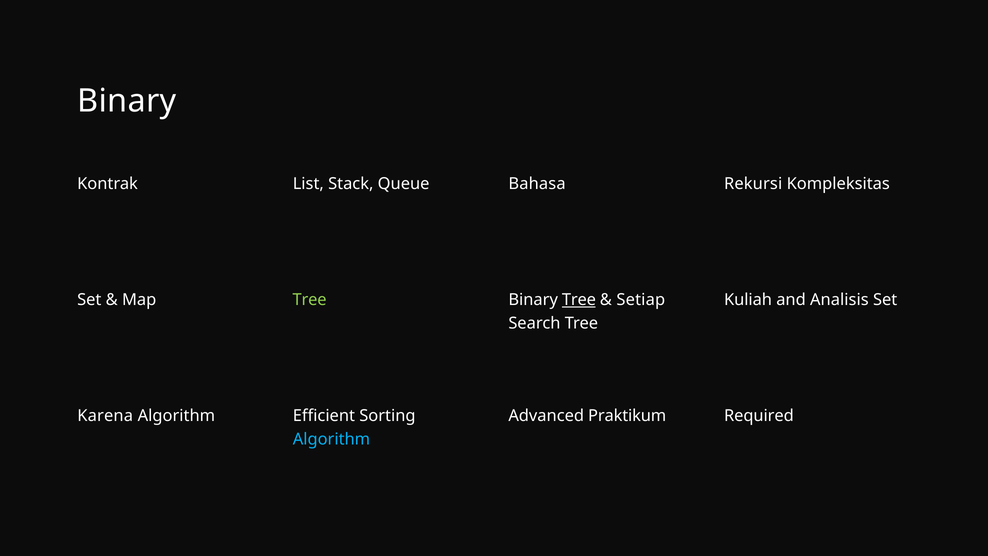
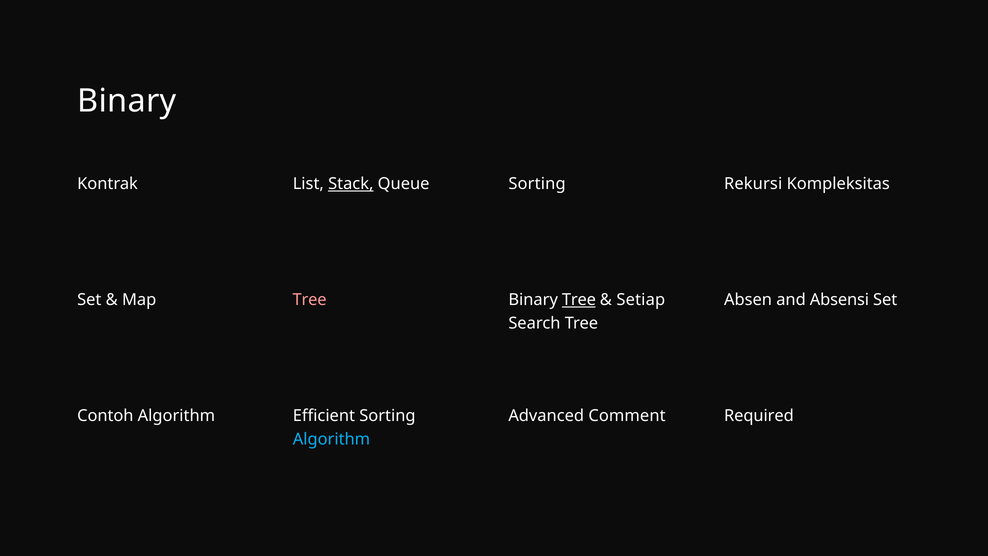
Stack underline: none -> present (351, 184)
Bahasa: Bahasa -> Sorting (537, 184)
Tree colour: light green -> pink (310, 300)
Kuliah: Kuliah -> Absen (748, 300)
Analisis: Analisis -> Absensi (839, 300)
Karena: Karena -> Contoh (105, 416)
Praktikum: Praktikum -> Comment (627, 416)
